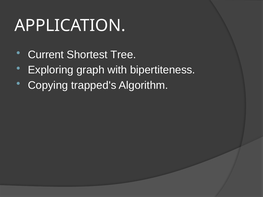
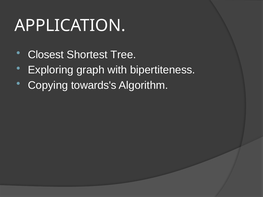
Current: Current -> Closest (46, 55)
trapped's: trapped's -> towards's (94, 85)
